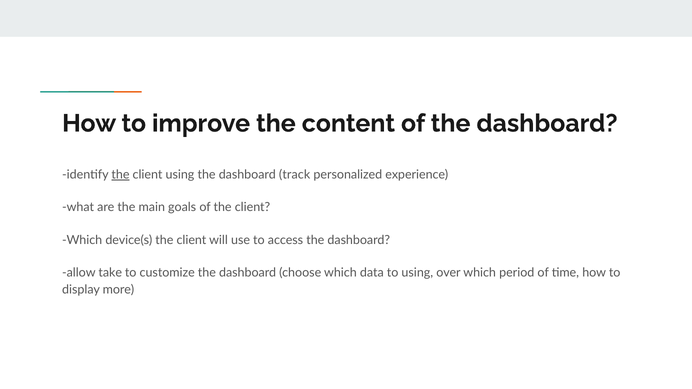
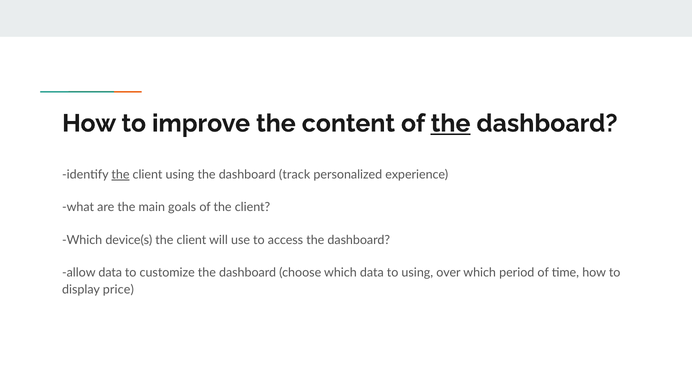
the underline: none -> present (451, 123)
allow take: take -> data (110, 273)
more: more -> price (118, 290)
